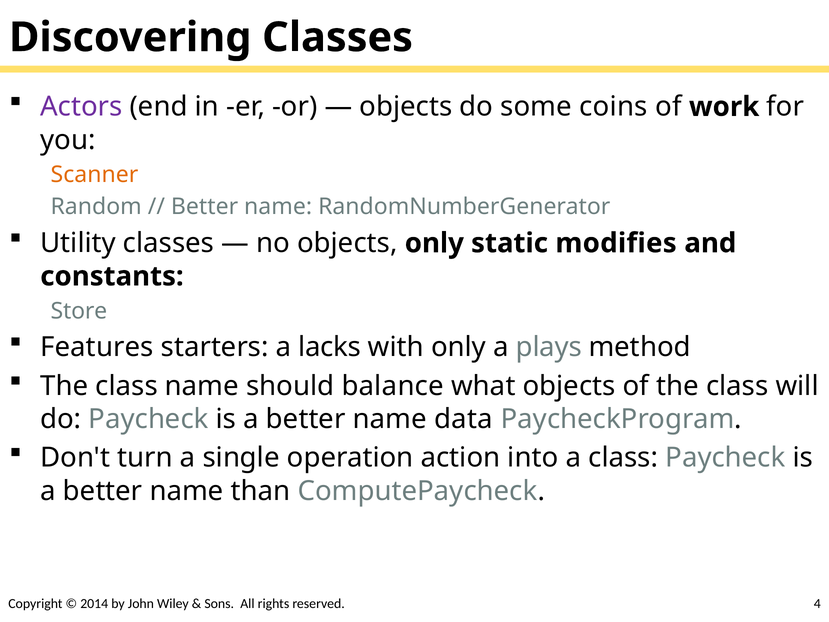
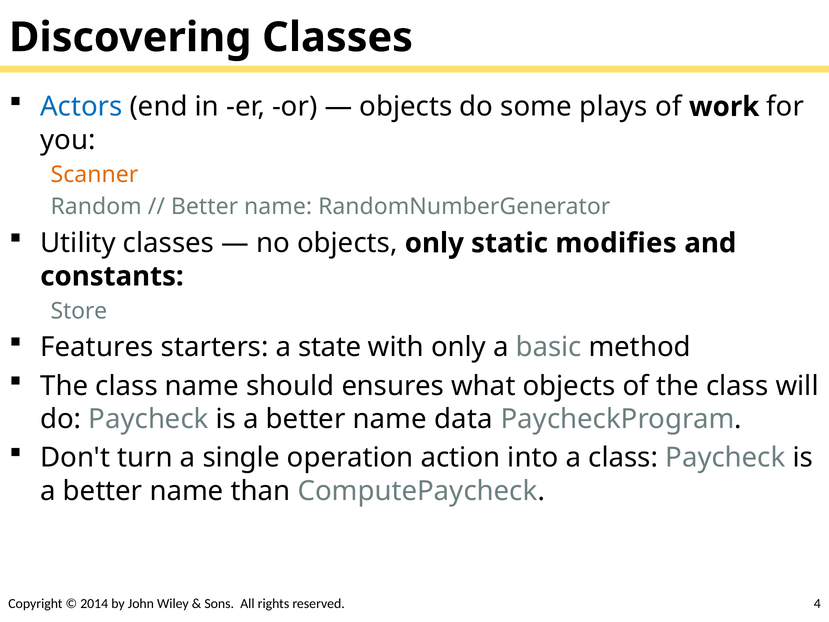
Actors colour: purple -> blue (81, 107)
coins: coins -> plays (613, 107)
lacks: lacks -> state (330, 347)
plays: plays -> basic (549, 347)
balance: balance -> ensures (393, 386)
